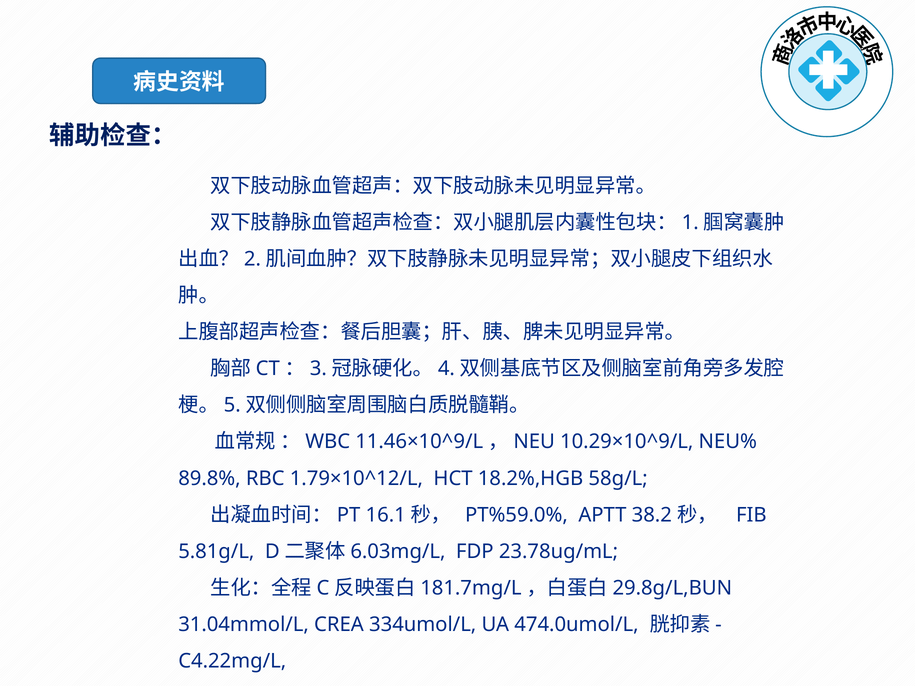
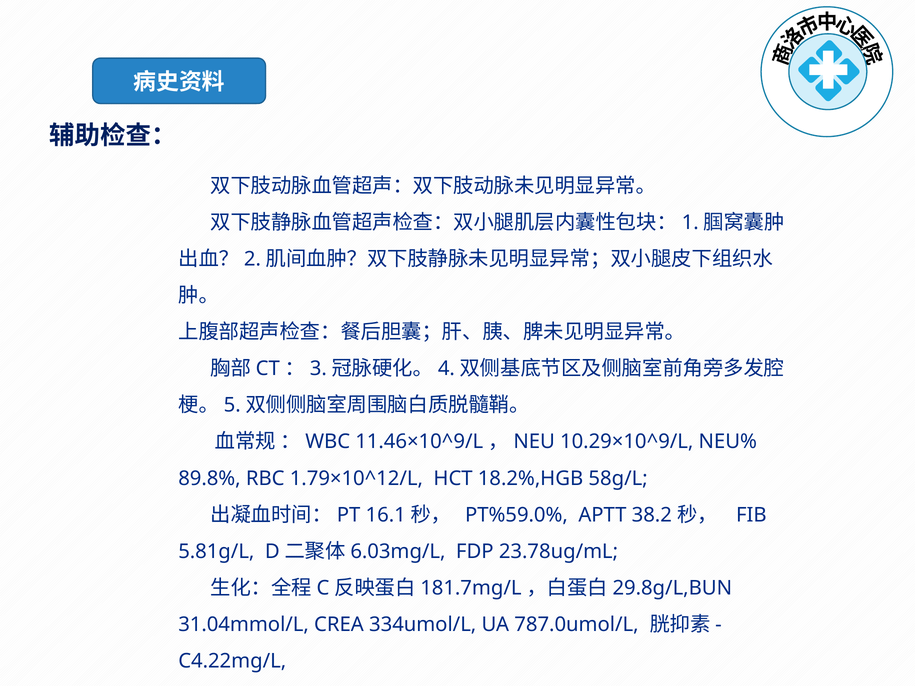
474.0umol/L: 474.0umol/L -> 787.0umol/L (576, 625)
